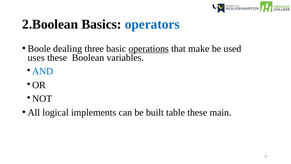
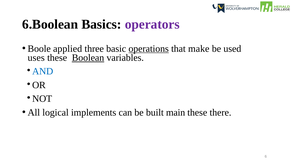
2.Boolean: 2.Boolean -> 6.Boolean (50, 24)
operators colour: blue -> purple (152, 24)
dealing: dealing -> applied (68, 49)
Boolean underline: none -> present (88, 58)
table: table -> main (176, 112)
main: main -> there (220, 112)
